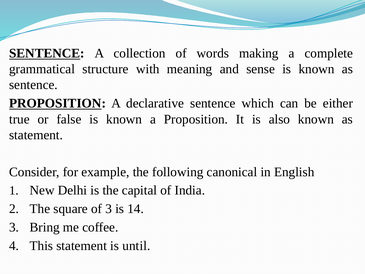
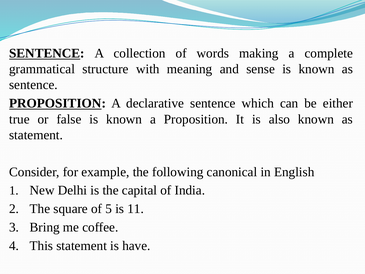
of 3: 3 -> 5 (109, 209)
14: 14 -> 11 (136, 209)
until: until -> have (136, 245)
